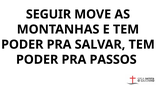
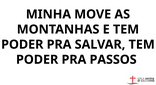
SEGUIR: SEGUIR -> MINHA (48, 14)
